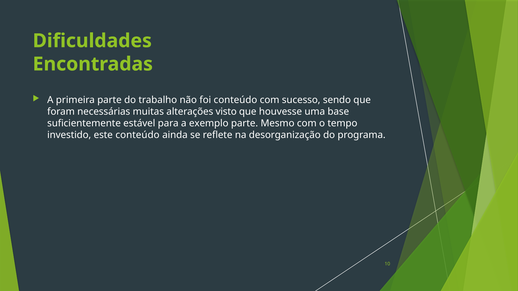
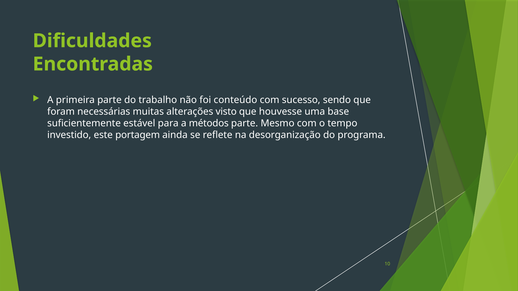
exemplo: exemplo -> métodos (209, 124)
este conteúdo: conteúdo -> portagem (138, 135)
